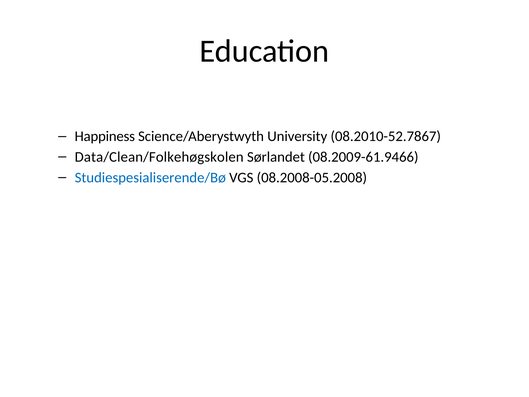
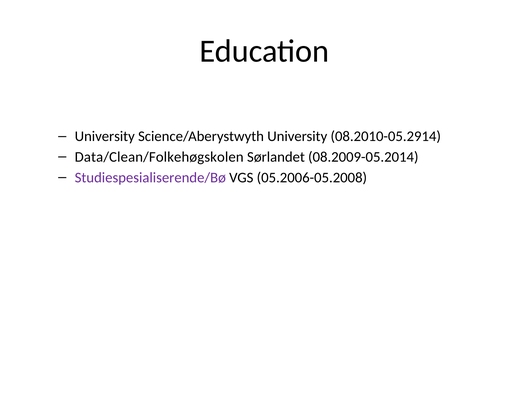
Happiness: Happiness -> University (105, 136)
08.2010-52.7867: 08.2010-52.7867 -> 08.2010-05.2914 (386, 136)
08.2009-61.9466: 08.2009-61.9466 -> 08.2009-05.2014 (363, 157)
Studiespesialiserende/Bø colour: blue -> purple (150, 177)
08.2008-05.2008: 08.2008-05.2008 -> 05.2006-05.2008 (312, 177)
